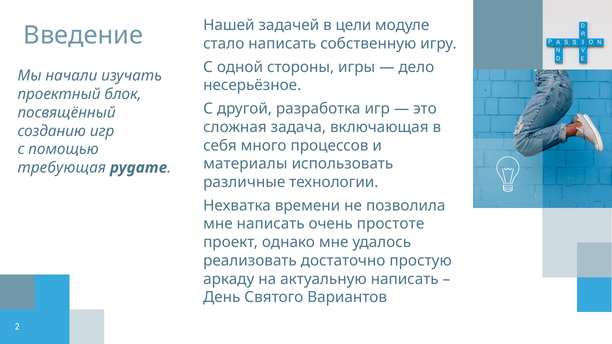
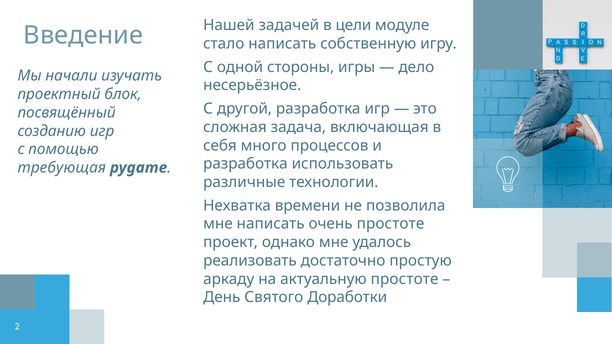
материалы: материалы -> разработка (245, 164)
актуальную написать: написать -> простоте (405, 279)
Вариантов: Вариантов -> Доработки (347, 298)
